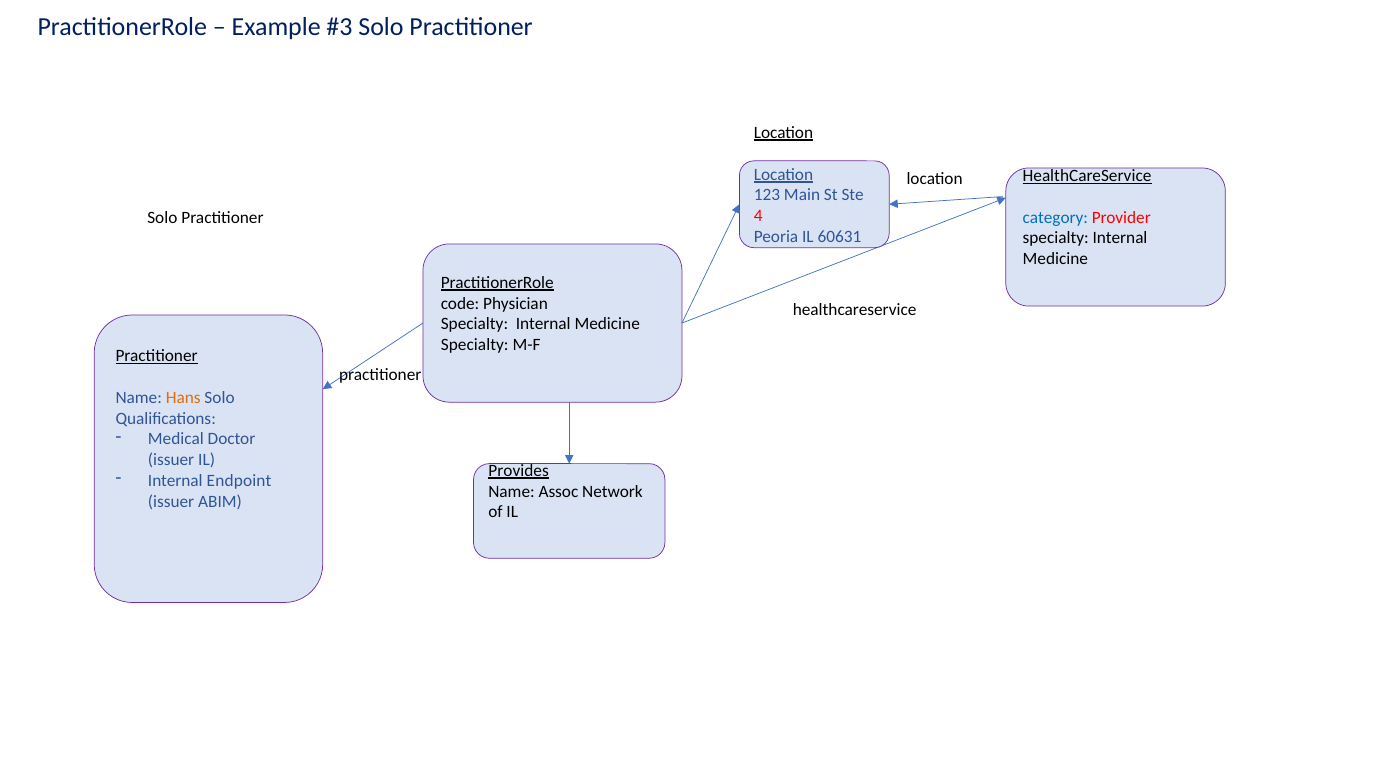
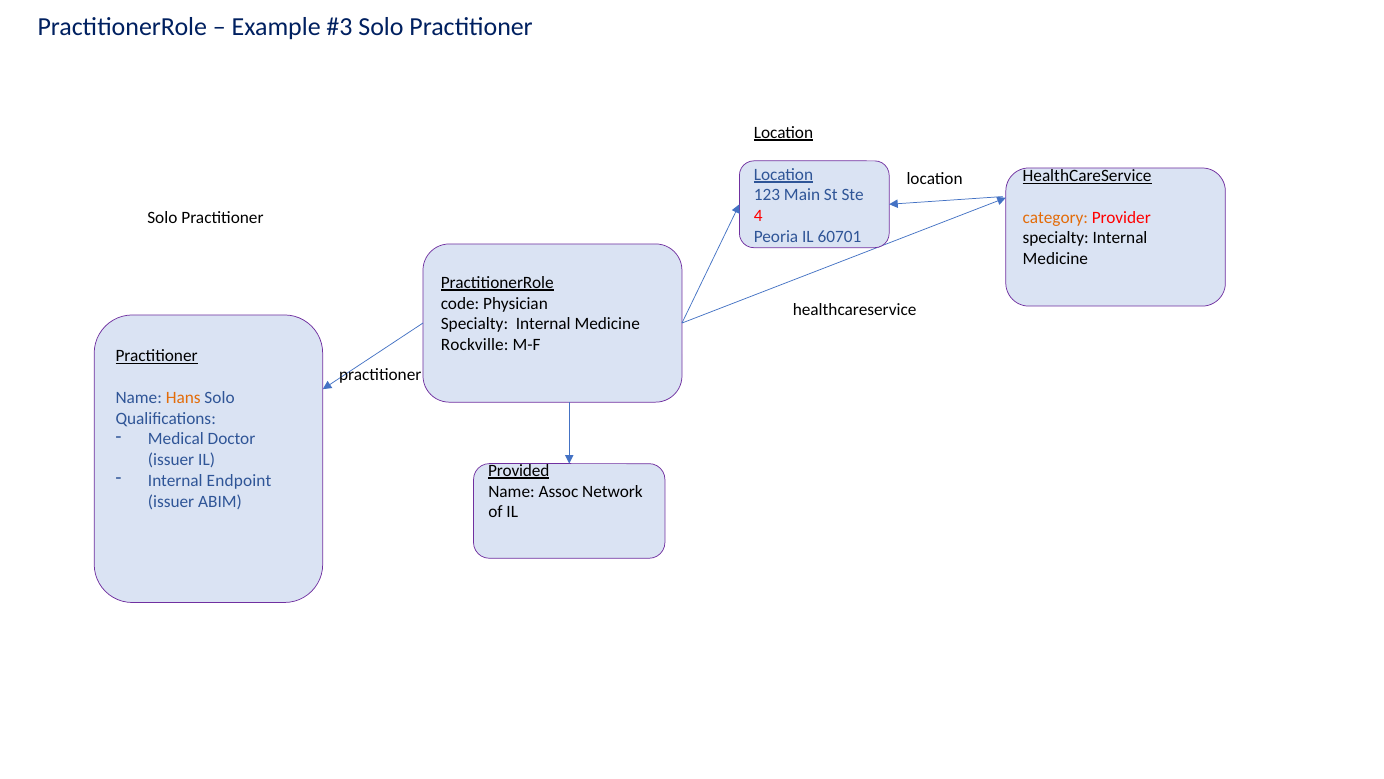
category colour: blue -> orange (1055, 217)
60631: 60631 -> 60701 (840, 236)
Specialty: Specialty -> Rockville (475, 345)
Provides: Provides -> Provided (519, 470)
